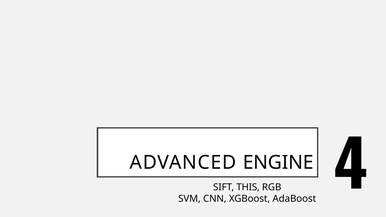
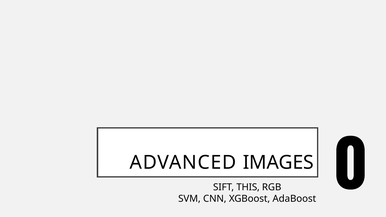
ENGINE: ENGINE -> IMAGES (278, 162)
4: 4 -> 0 (351, 167)
